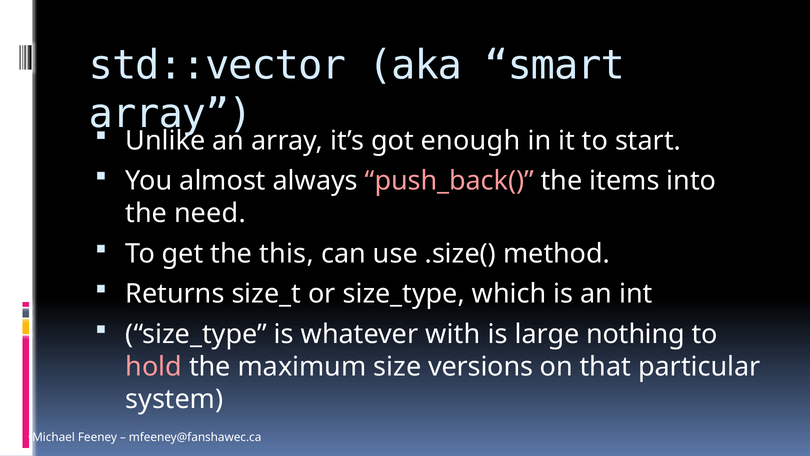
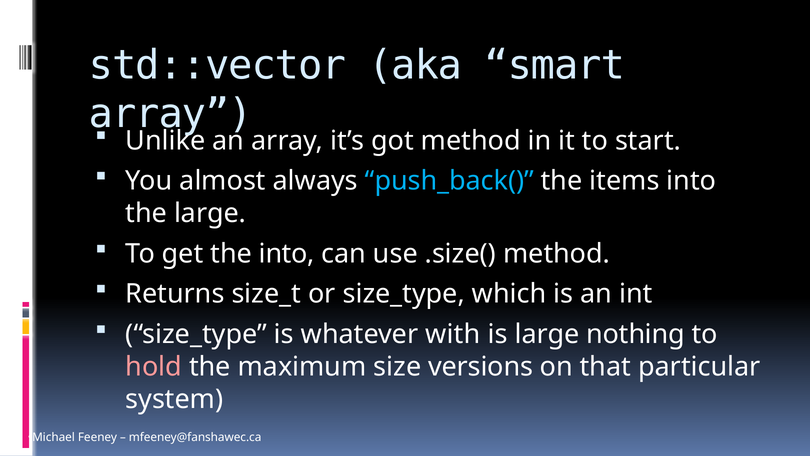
got enough: enough -> method (471, 141)
push_back( colour: pink -> light blue (449, 181)
the need: need -> large (210, 213)
the this: this -> into (287, 254)
